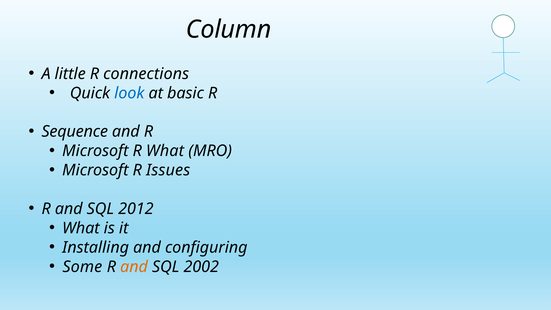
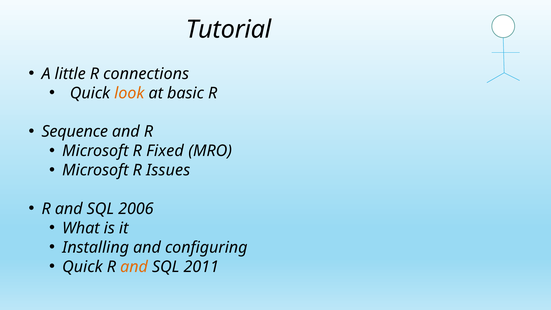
Column: Column -> Tutorial (229, 29)
look colour: blue -> orange (129, 93)
R What: What -> Fixed (165, 151)
2012: 2012 -> 2006 (136, 209)
Some: Some -> Quick (82, 267)
2002: 2002 -> 2011 (201, 267)
